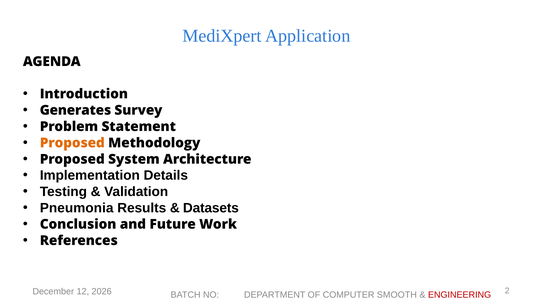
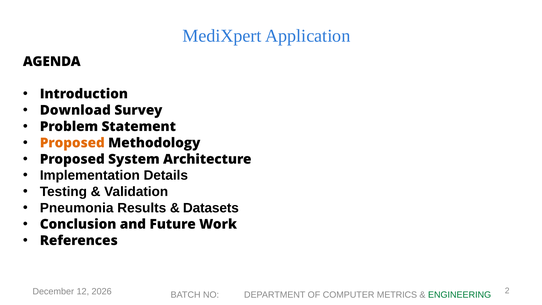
Generates: Generates -> Download (75, 110)
SMOOTH: SMOOTH -> METRICS (397, 295)
ENGINEERING colour: red -> green (460, 295)
